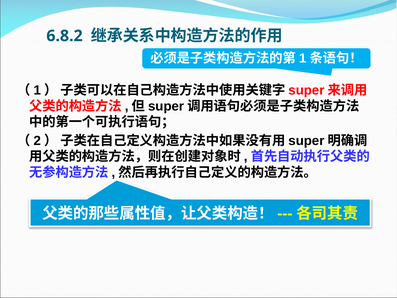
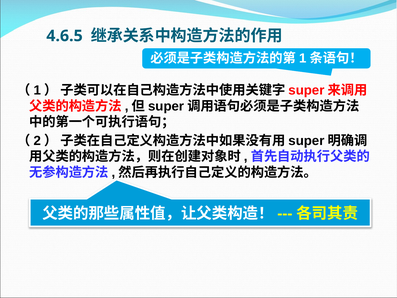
6.8.2: 6.8.2 -> 4.6.5 (65, 36)
